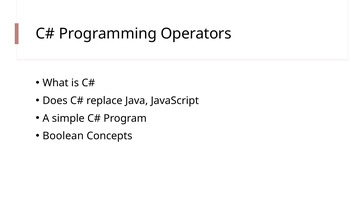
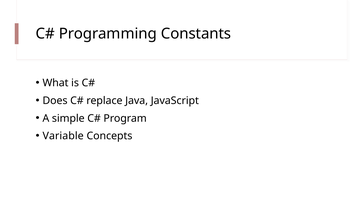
Operators: Operators -> Constants (196, 34)
Boolean: Boolean -> Variable (63, 136)
